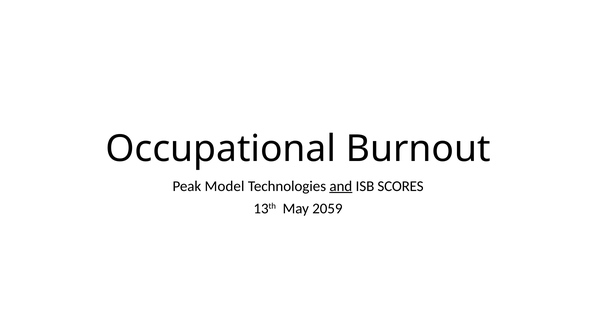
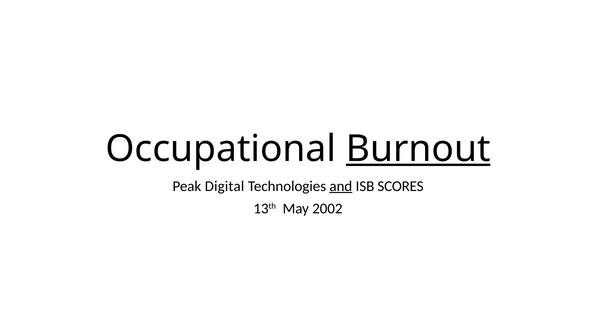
Burnout underline: none -> present (418, 149)
Model: Model -> Digital (225, 186)
2059: 2059 -> 2002 (327, 209)
